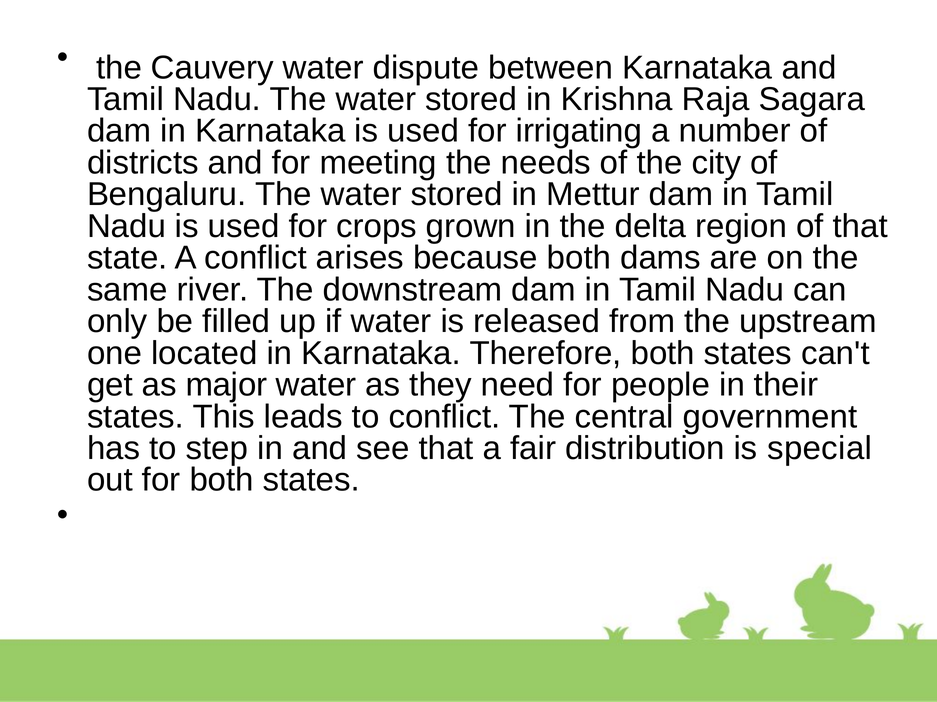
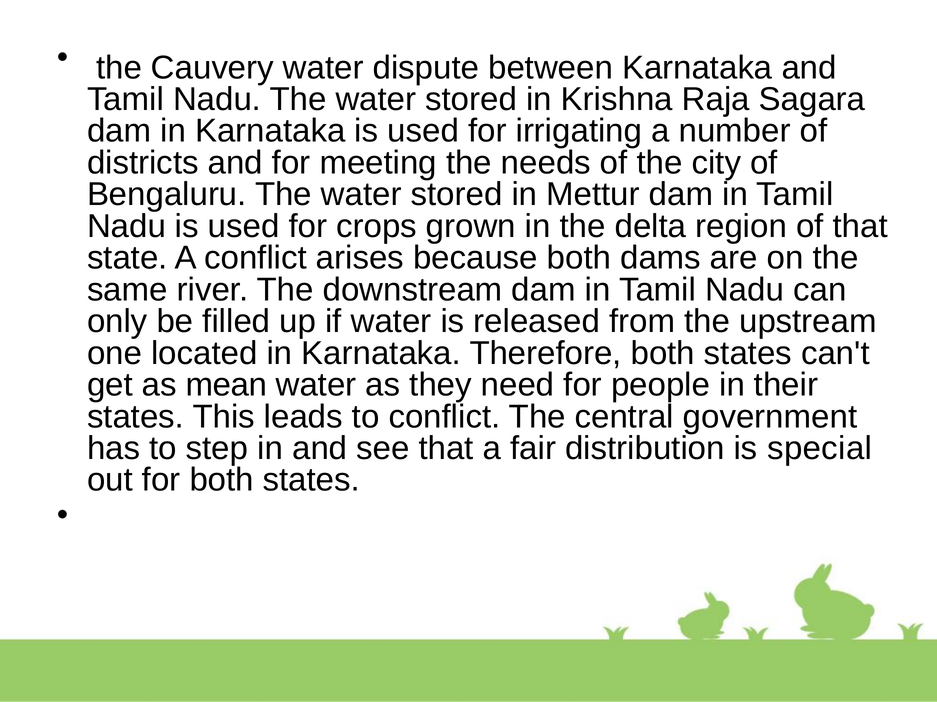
major: major -> mean (226, 385)
